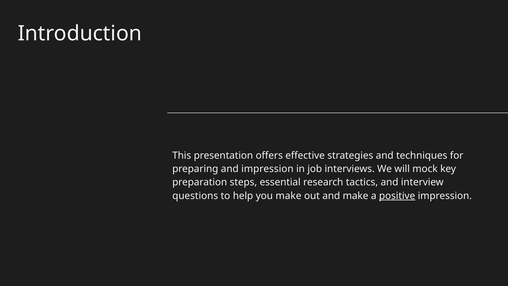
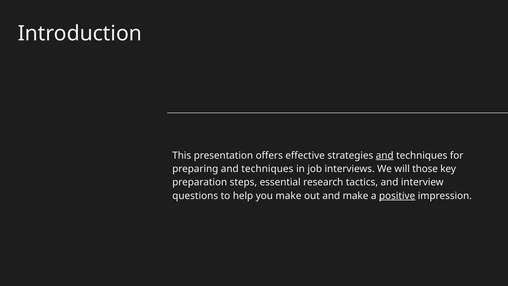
and underline: none -> present (385, 155)
preparing and impression: impression -> techniques (267, 169)
mock: mock -> those (425, 169)
